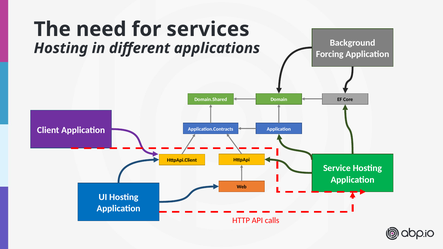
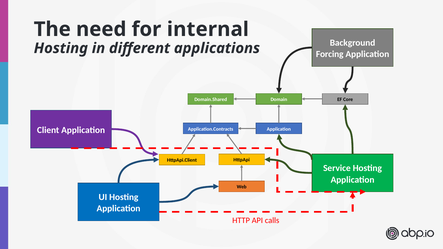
services: services -> internal (208, 29)
